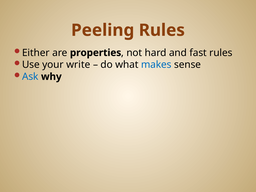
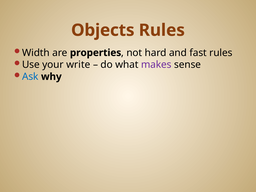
Peeling: Peeling -> Objects (103, 30)
Either: Either -> Width (36, 53)
makes colour: blue -> purple (156, 65)
